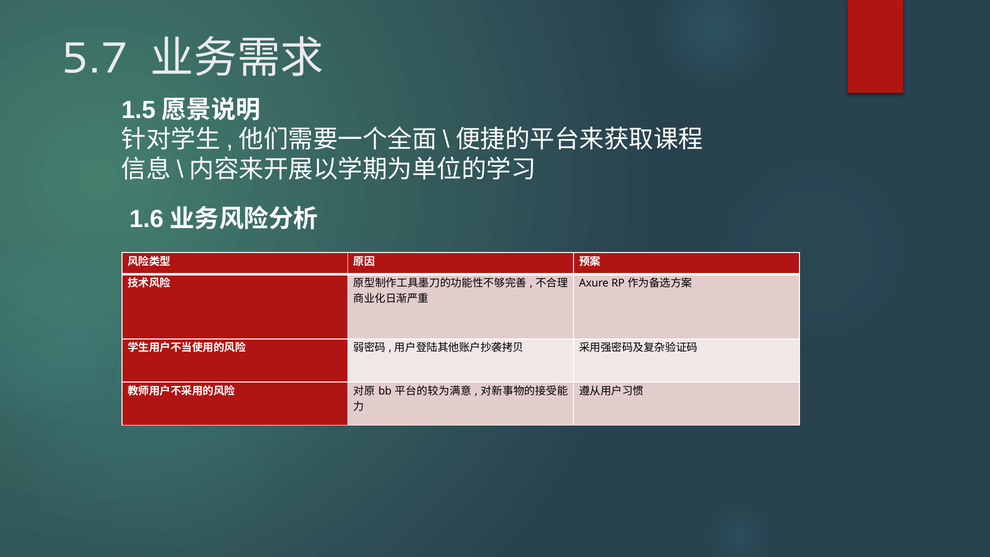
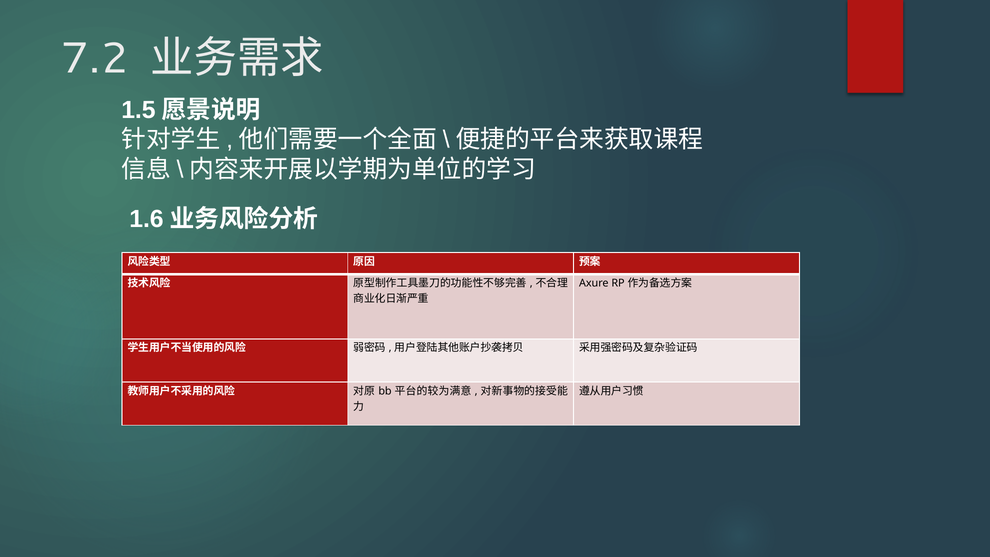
5.7: 5.7 -> 7.2 (95, 58)
